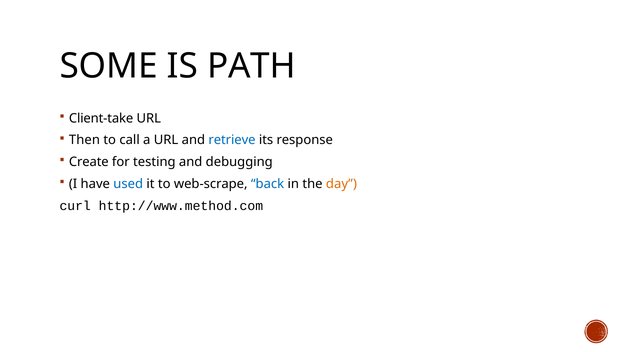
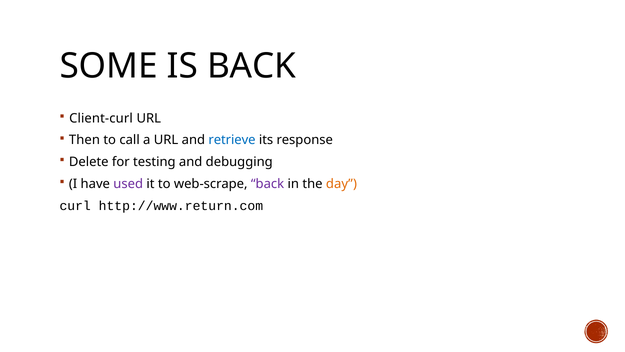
IS PATH: PATH -> BACK (252, 66)
Client-take: Client-take -> Client-curl (101, 118)
Create: Create -> Delete (89, 162)
used colour: blue -> purple (128, 184)
back colour: blue -> purple (268, 184)
http://www.method.com: http://www.method.com -> http://www.return.com (181, 206)
